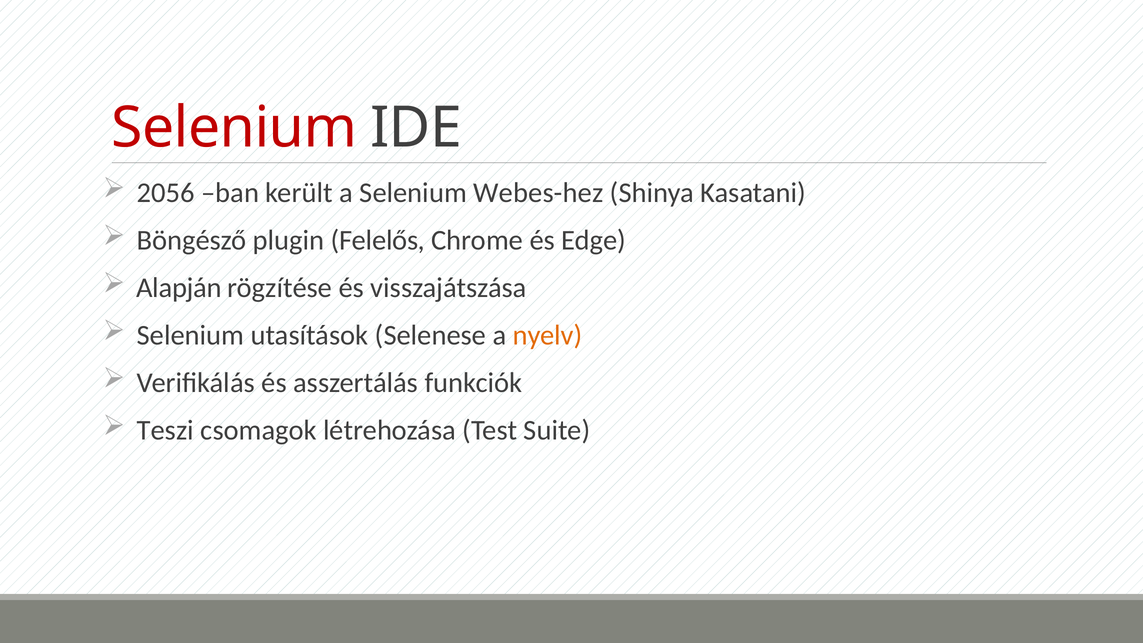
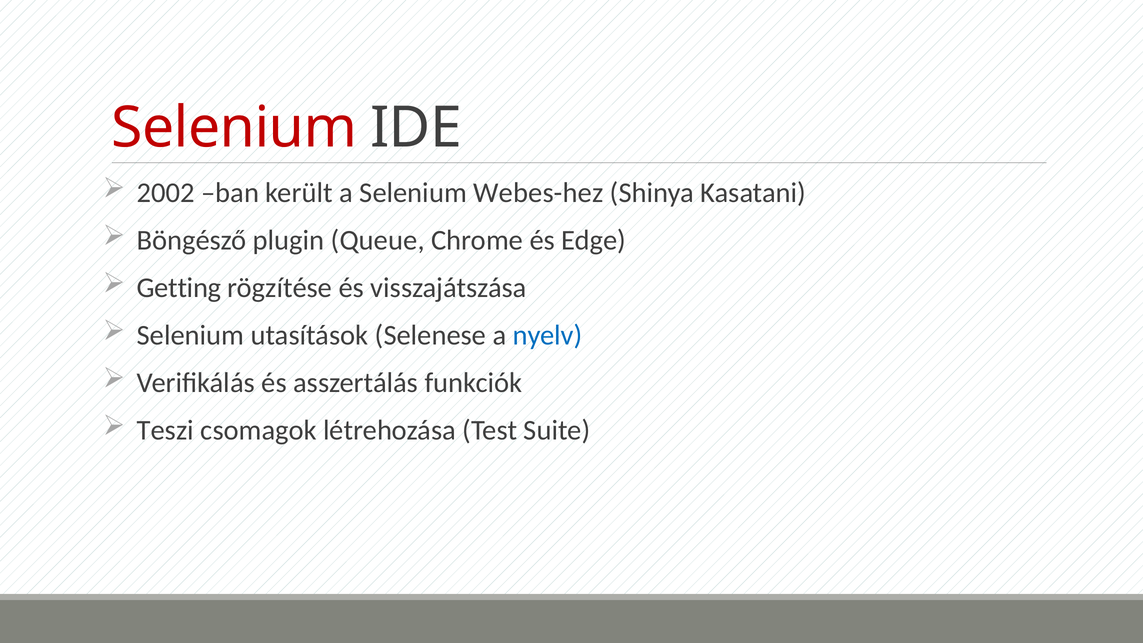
2056: 2056 -> 2002 (166, 193)
Felelős: Felelős -> Queue (378, 240)
Alapján: Alapján -> Getting (179, 288)
nyelv colour: orange -> blue (548, 335)
